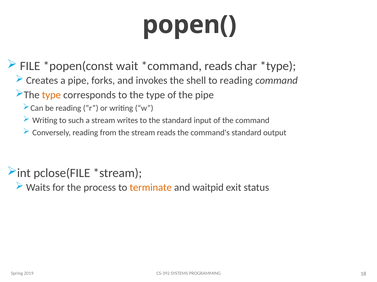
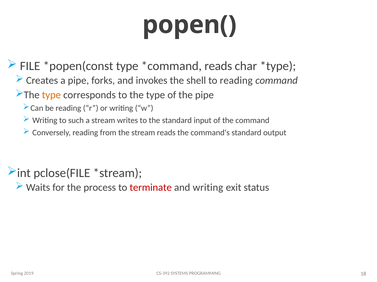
wait: wait -> type (127, 66)
terminate colour: orange -> red (151, 188)
and waitpid: waitpid -> writing (208, 188)
